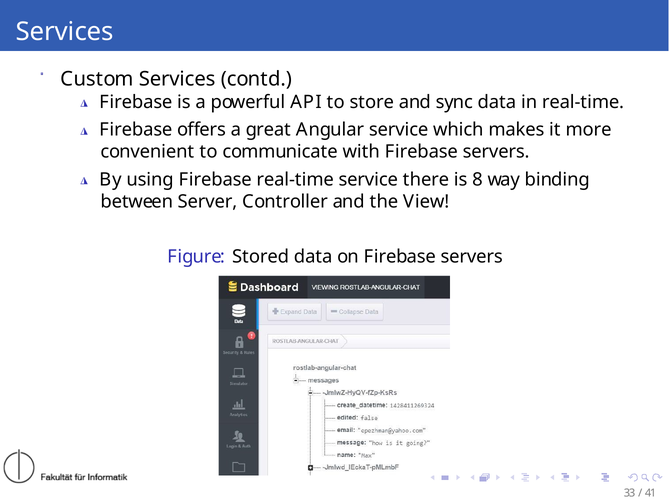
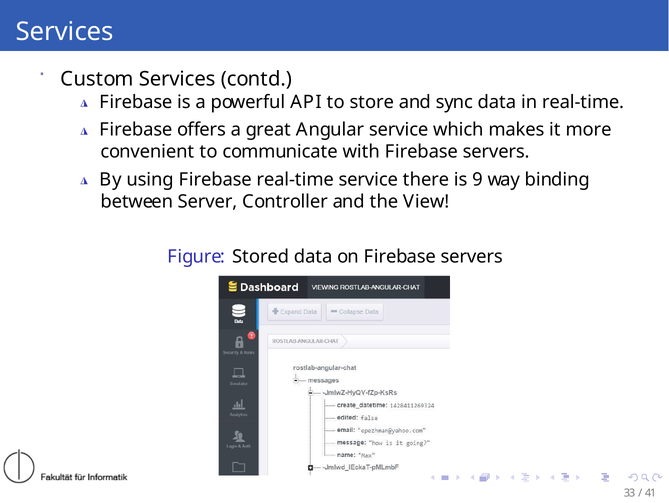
8: 8 -> 9 (477, 179)
